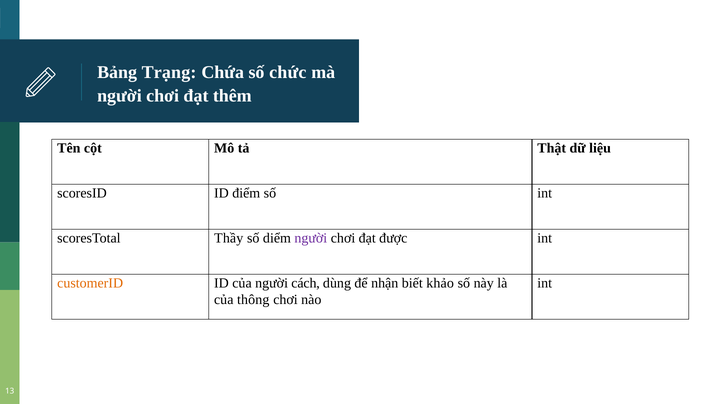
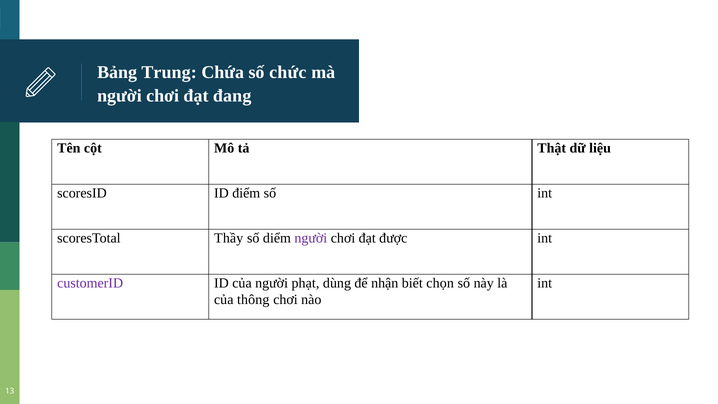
Trạng: Trạng -> Trung (169, 73)
thêm: thêm -> đang (232, 96)
customerID colour: orange -> purple (90, 283)
cách: cách -> phạt (305, 283)
khảo: khảo -> chọn (440, 283)
